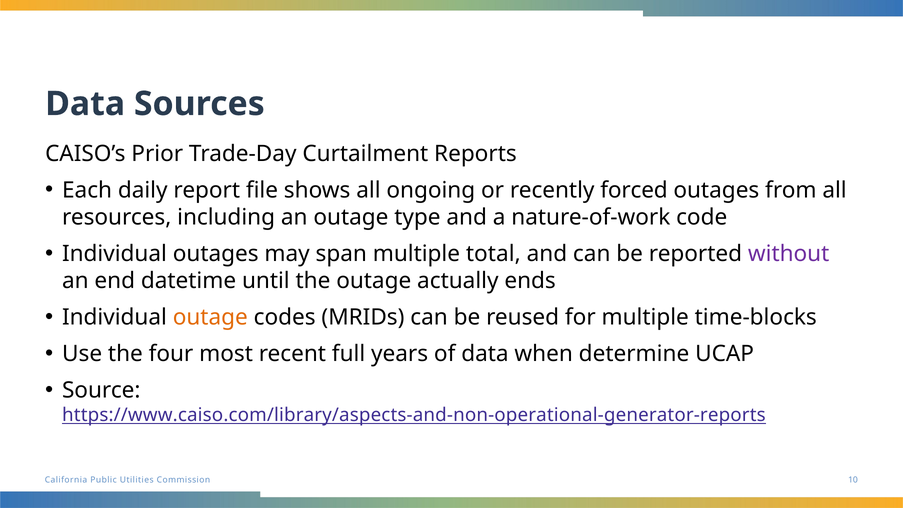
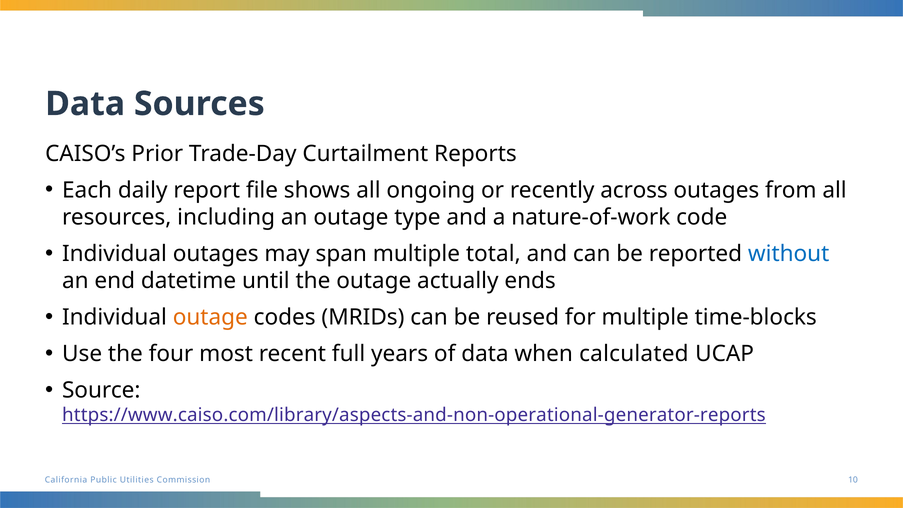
forced: forced -> across (634, 190)
without colour: purple -> blue (789, 254)
determine: determine -> calculated (634, 354)
